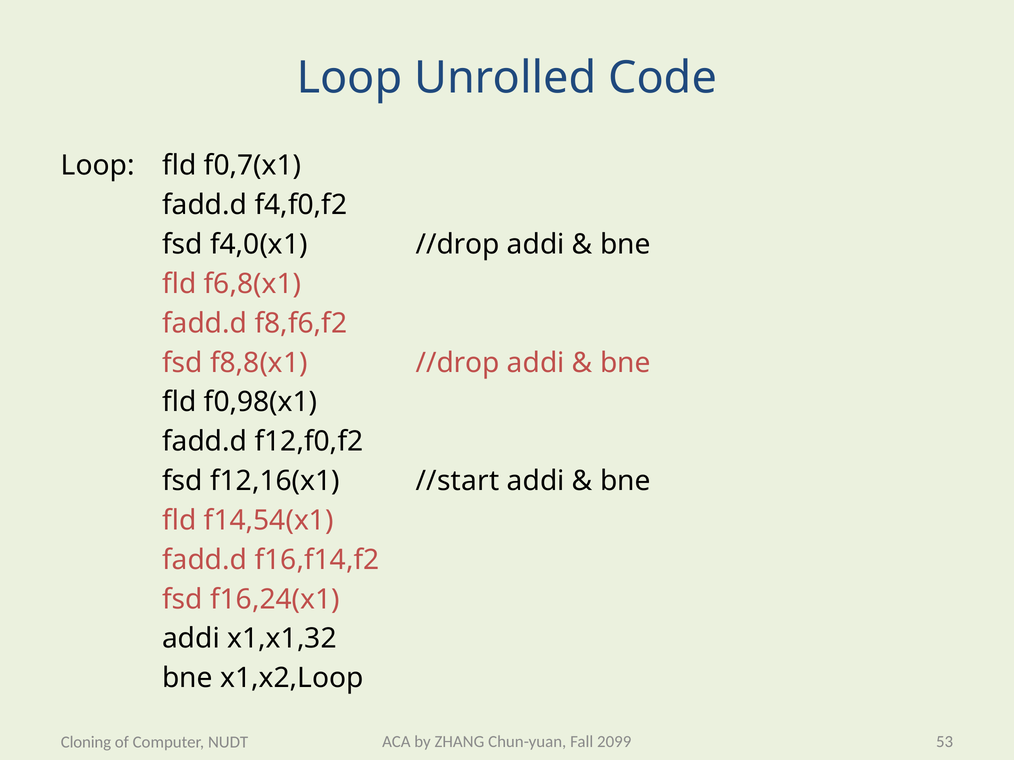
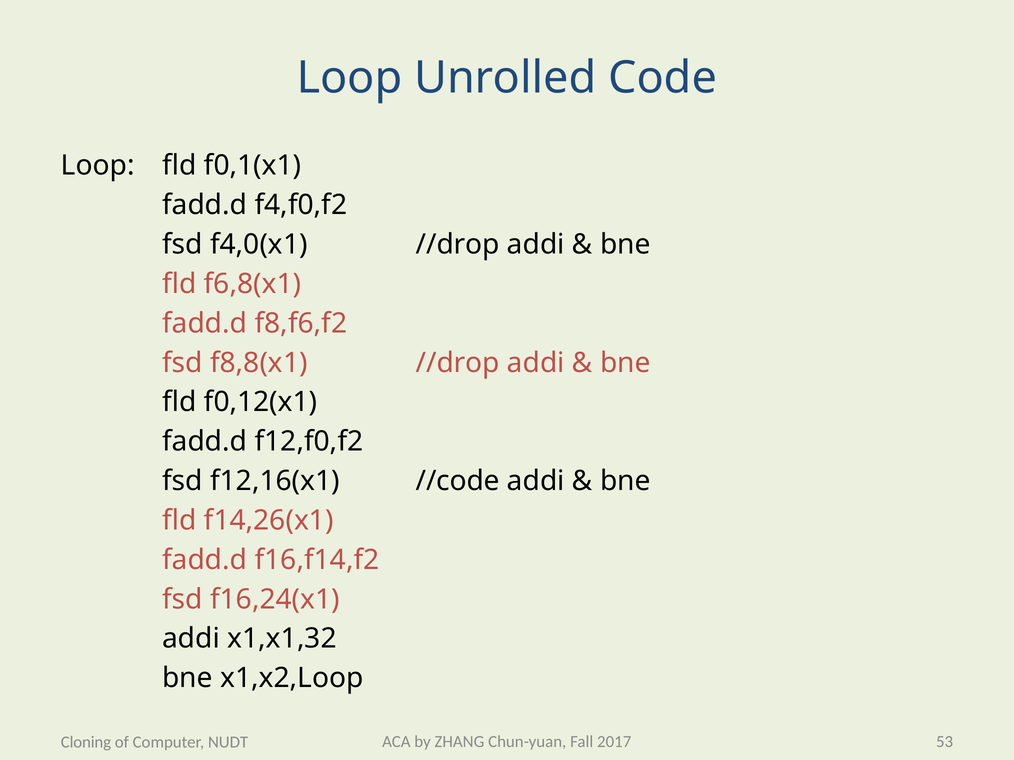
f0,7(x1: f0,7(x1 -> f0,1(x1 (253, 166)
f0,98(x1: f0,98(x1 -> f0,12(x1 (261, 402)
//start: //start -> //code (458, 481)
f14,54(x1: f14,54(x1 -> f14,26(x1 (269, 521)
2099: 2099 -> 2017 (614, 742)
